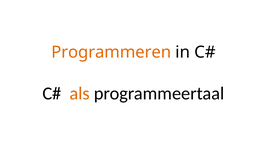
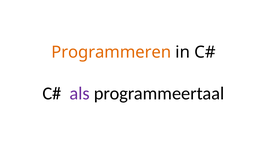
als colour: orange -> purple (80, 94)
